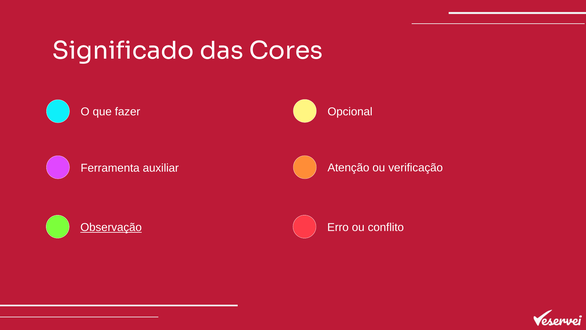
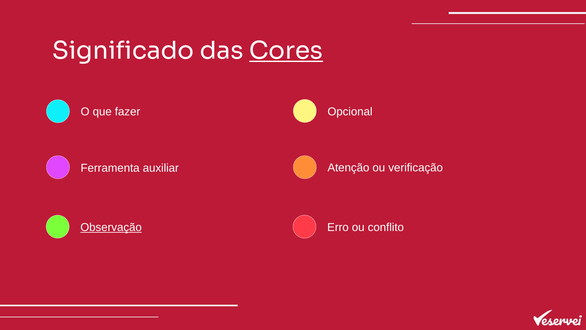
Cores underline: none -> present (286, 51)
